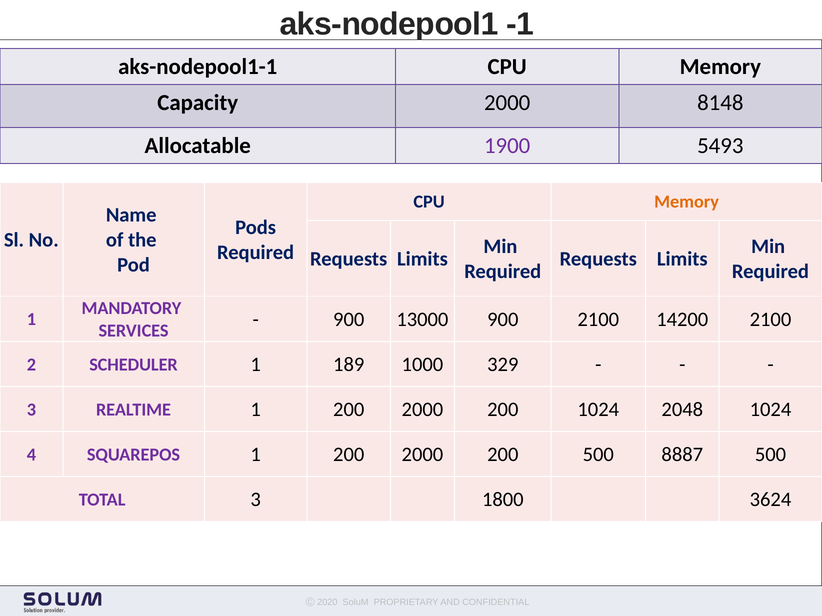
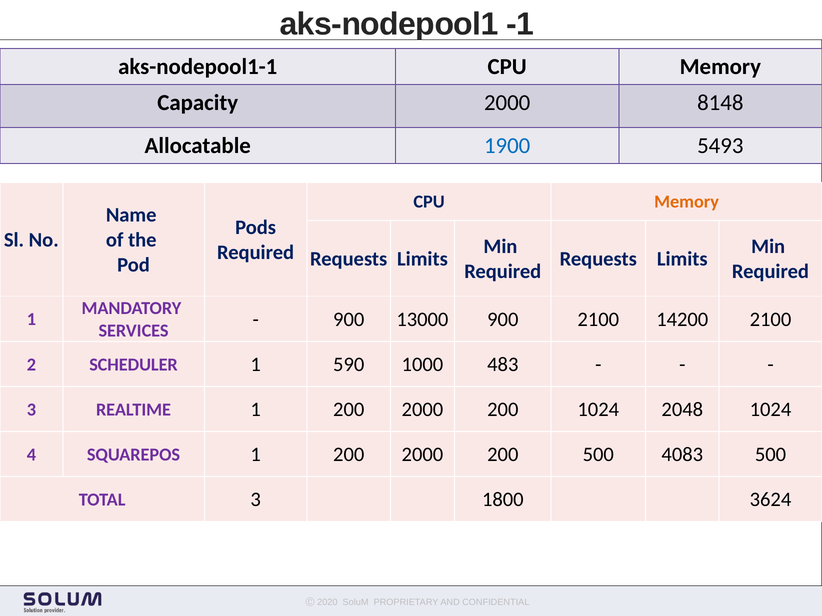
1900 colour: purple -> blue (507, 146)
189: 189 -> 590 (349, 365)
329: 329 -> 483 (503, 365)
8887: 8887 -> 4083 (682, 455)
